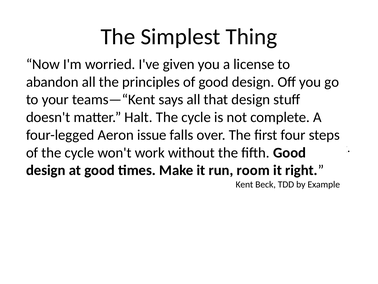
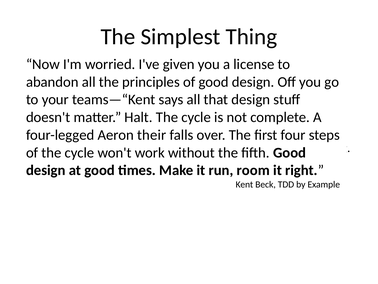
issue: issue -> their (152, 135)
